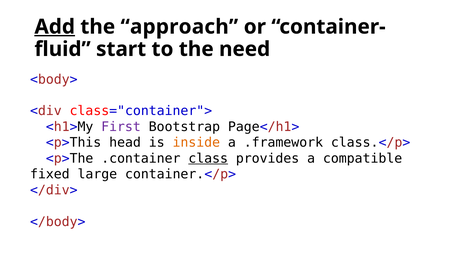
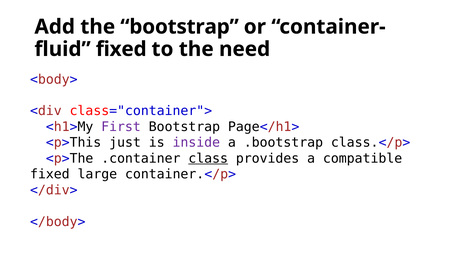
Add underline: present -> none (55, 27)
the approach: approach -> bootstrap (180, 27)
start: start -> fixed (121, 49)
head: head -> just (125, 143)
inside colour: orange -> purple (196, 143)
.framework: .framework -> .bootstrap (283, 143)
